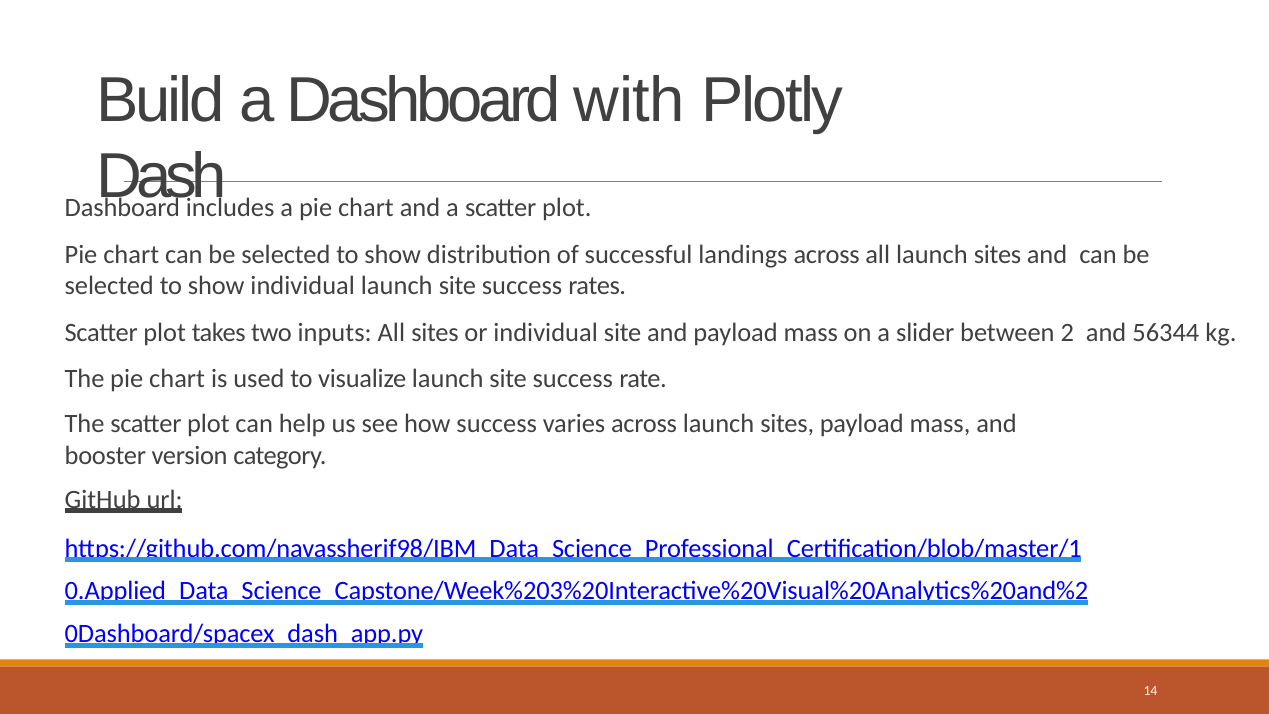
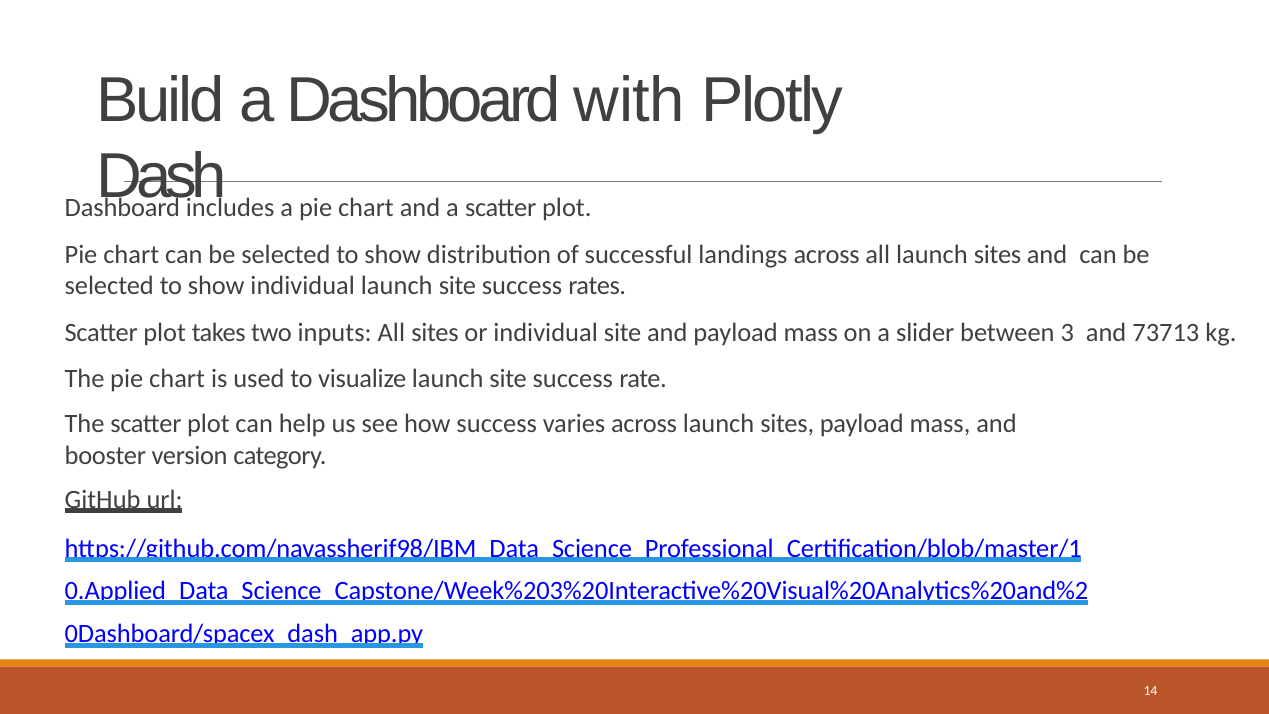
2: 2 -> 3 (1067, 333)
56344: 56344 -> 73713 (1166, 333)
